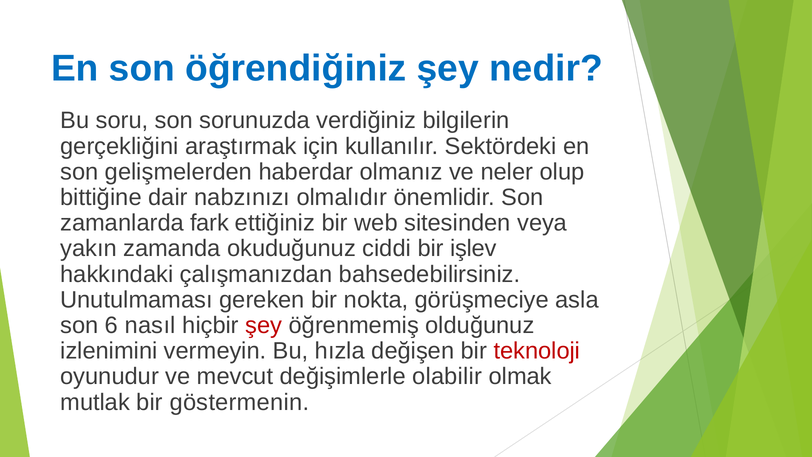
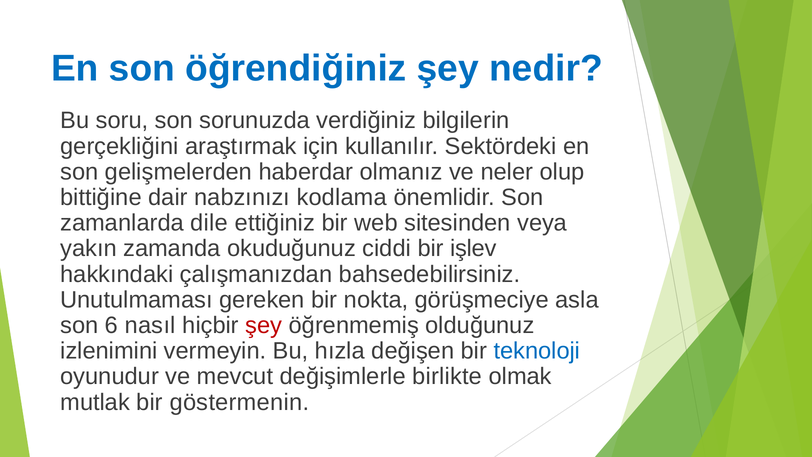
olmalıdır: olmalıdır -> kodlama (342, 197)
fark: fark -> dile (209, 223)
teknoloji colour: red -> blue (537, 351)
olabilir: olabilir -> birlikte (447, 376)
